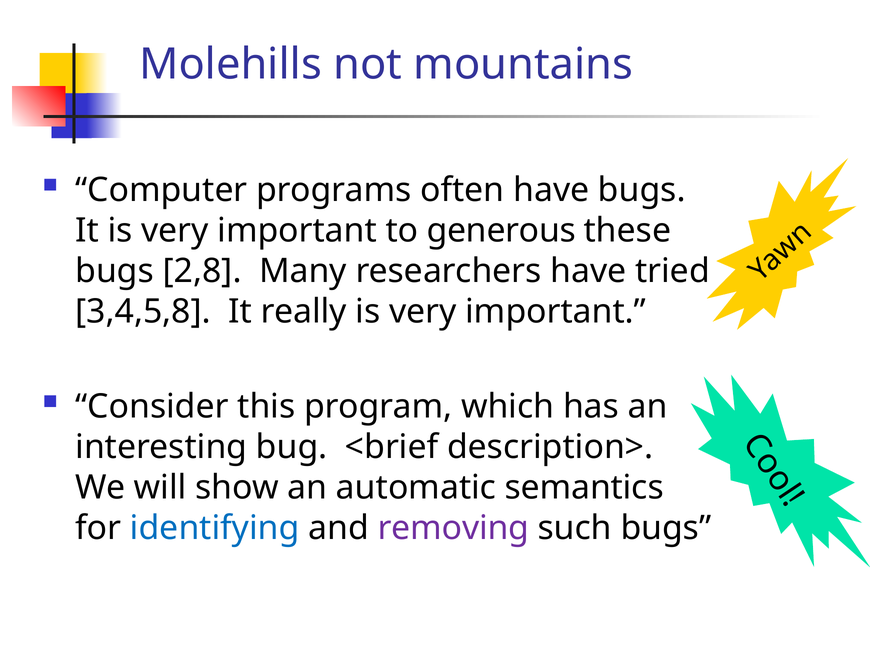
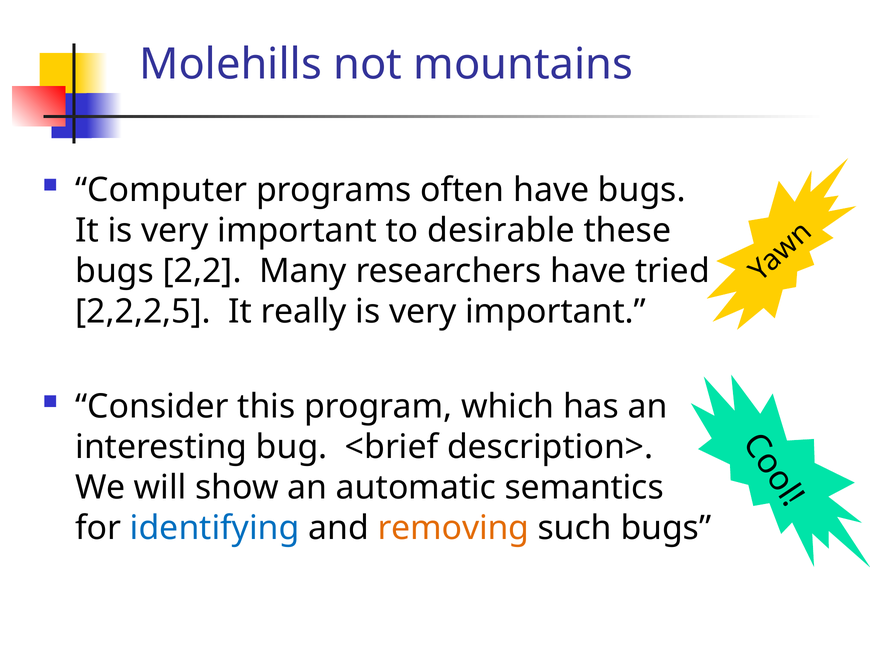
generous: generous -> desirable (501, 231)
2,8: 2,8 -> 2,2 (202, 271)
3,4,5,8: 3,4,5,8 -> 2,2,2,5 (143, 312)
removing colour: purple -> orange (453, 529)
